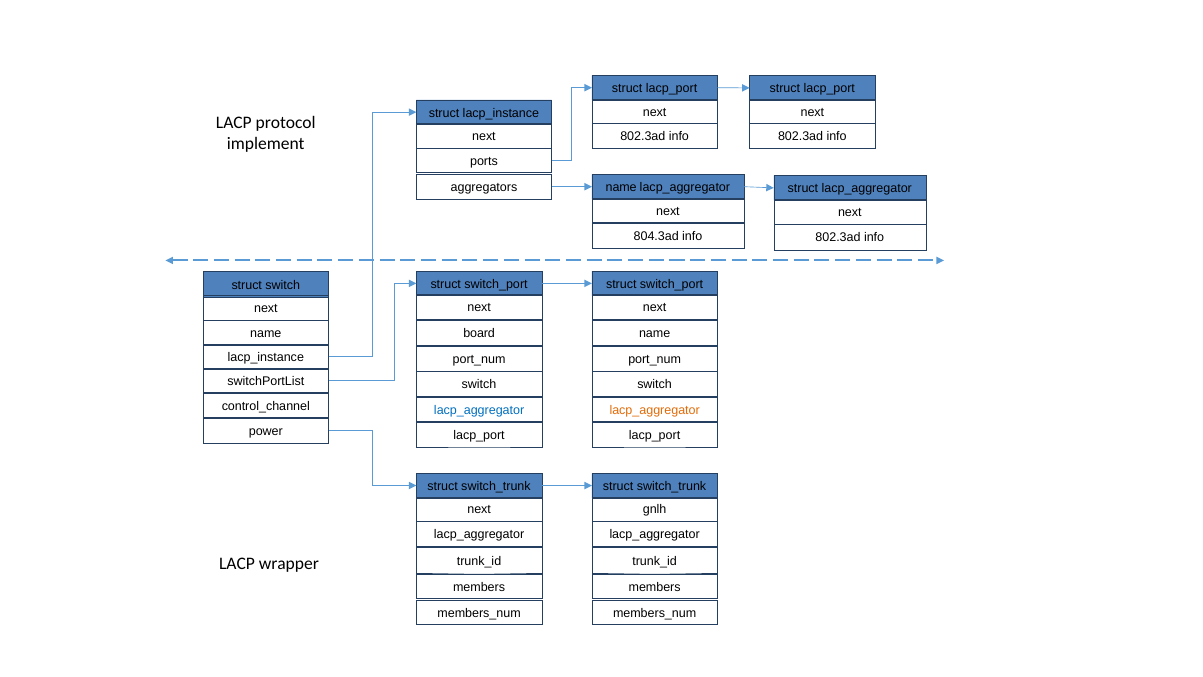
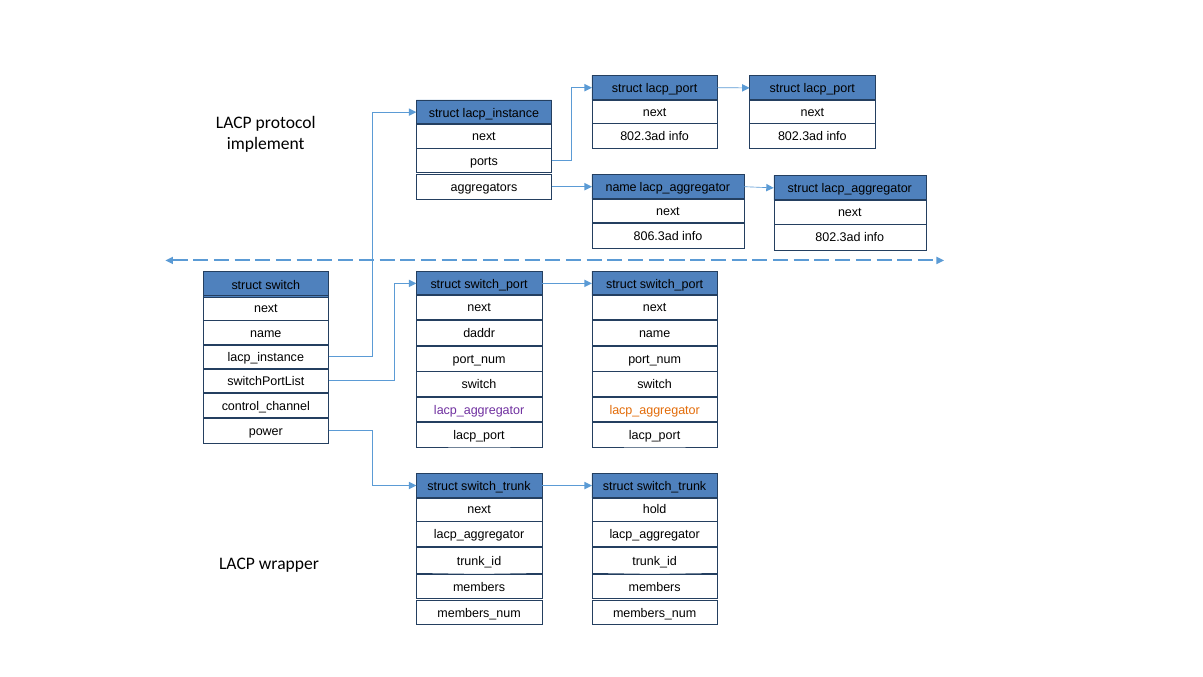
804.3ad: 804.3ad -> 806.3ad (656, 236)
board: board -> daddr (479, 333)
lacp_aggregator colour: blue -> purple (479, 410)
gnlh: gnlh -> hold (655, 510)
